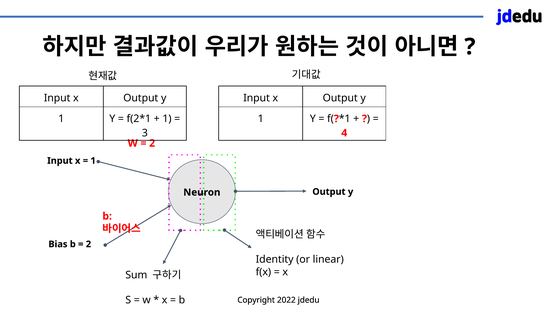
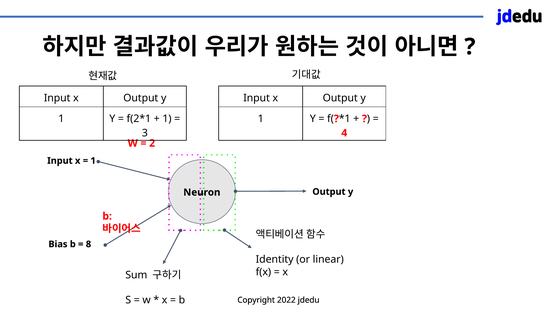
2: 2 -> 8 (88, 244)
